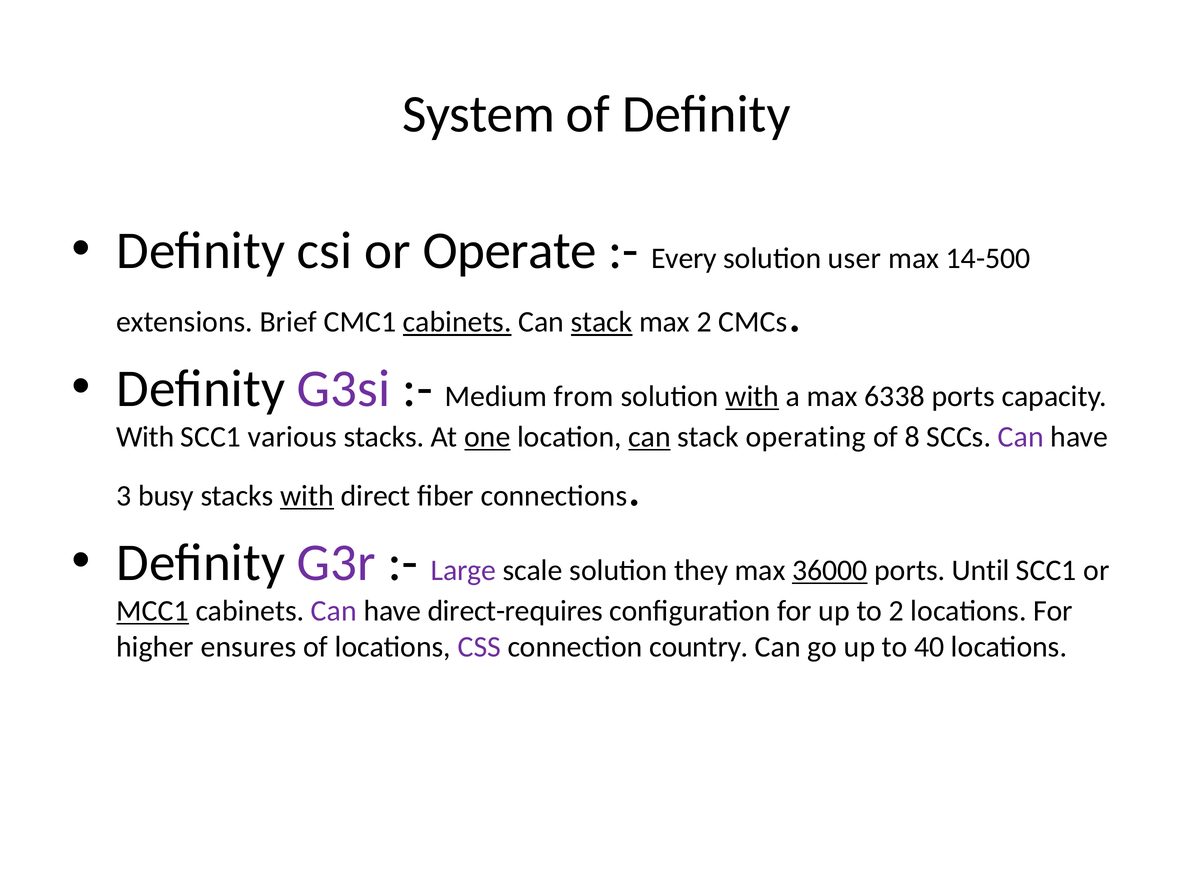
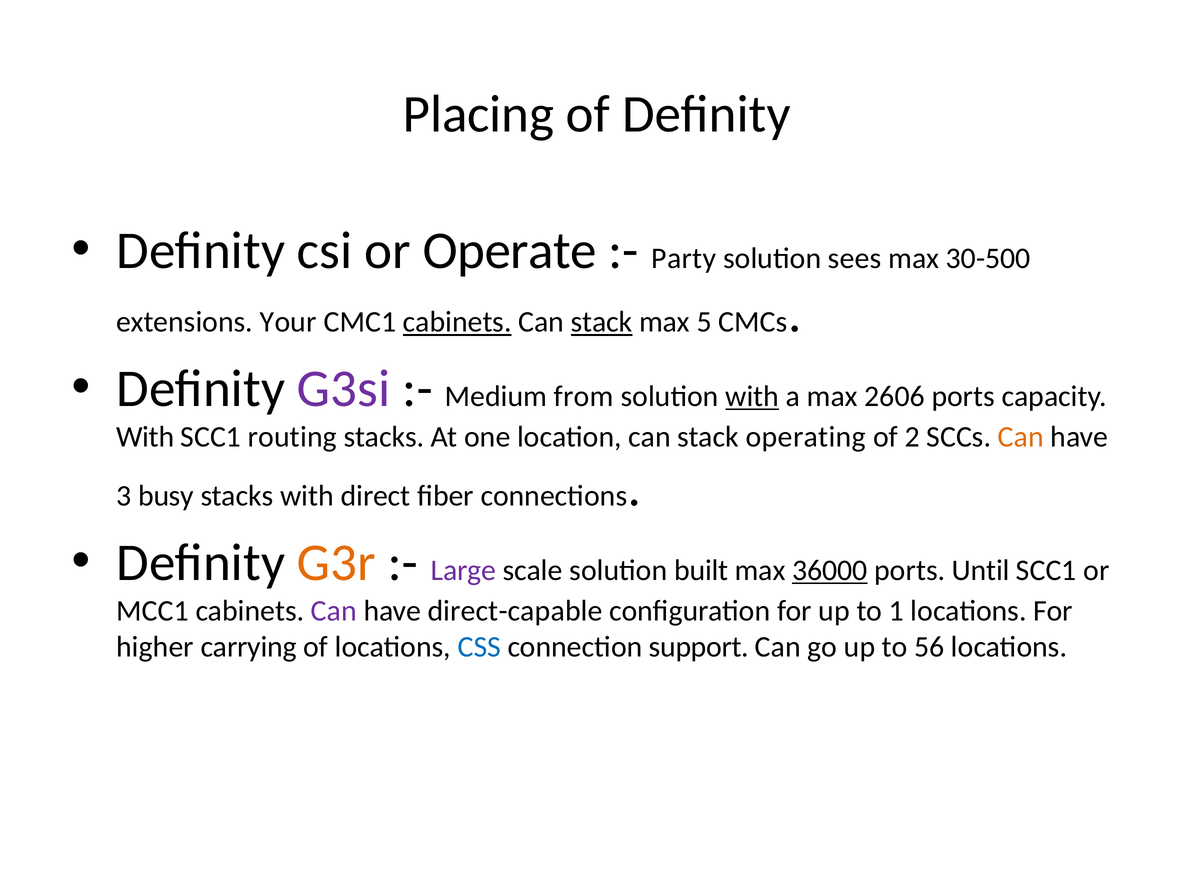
System: System -> Placing (478, 114)
Every: Every -> Party (684, 258)
user: user -> sees (855, 258)
14-500: 14-500 -> 30-500 (988, 258)
Brief: Brief -> Your (288, 322)
max 2: 2 -> 5 (704, 322)
6338: 6338 -> 2606 (895, 396)
various: various -> routing (292, 437)
one underline: present -> none (487, 437)
can underline: present -> none (649, 437)
8: 8 -> 2 (912, 437)
Can colour: purple -> orange (1021, 437)
with underline: present -> none (307, 496)
G3r colour: purple -> orange (336, 562)
they: they -> built (701, 570)
MCC1 underline: present -> none (153, 610)
direct-requires: direct-requires -> direct-capable (515, 610)
to 2: 2 -> 1 (896, 610)
ensures: ensures -> carrying (249, 646)
CSS colour: purple -> blue (479, 646)
country: country -> support (699, 646)
40: 40 -> 56 (929, 646)
